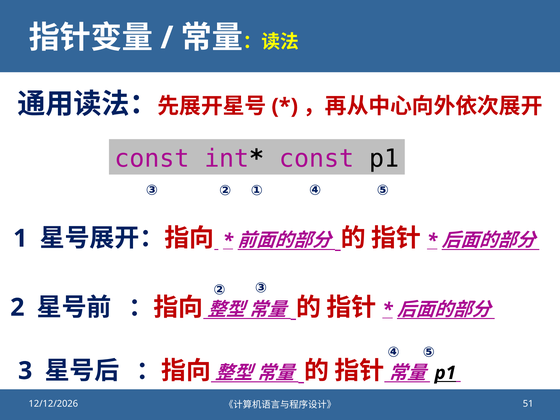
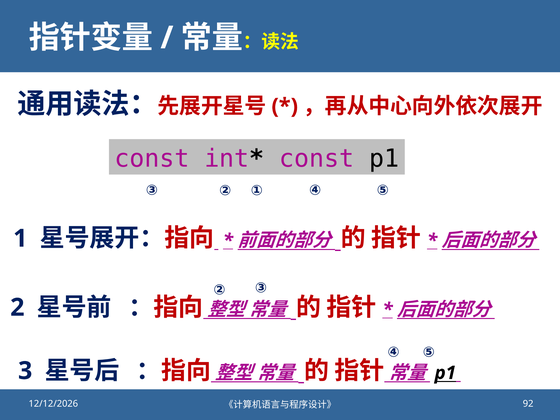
51: 51 -> 92 (528, 404)
